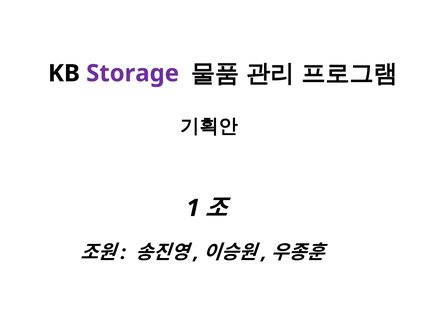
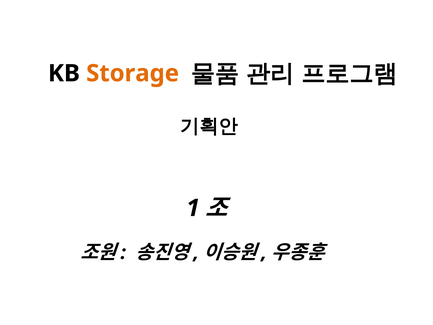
Storage colour: purple -> orange (133, 73)
